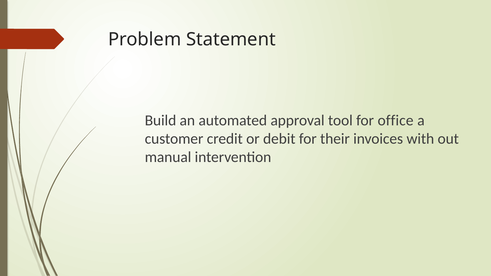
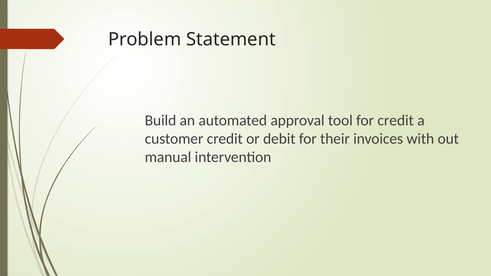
for office: office -> credit (396, 120)
